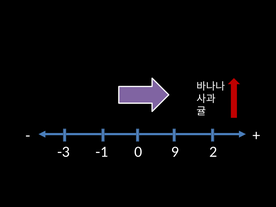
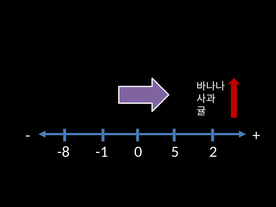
-3: -3 -> -8 (64, 152)
9: 9 -> 5 (175, 152)
